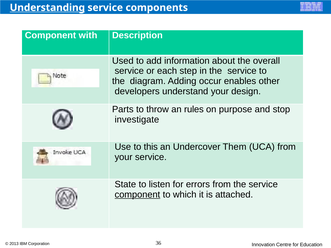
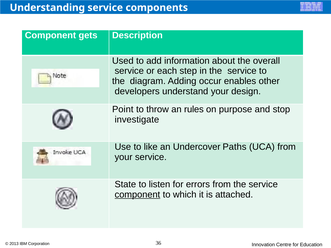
Understanding underline: present -> none (47, 8)
with: with -> gets (88, 35)
Parts: Parts -> Point (123, 109)
this: this -> like (151, 147)
Them: Them -> Paths (235, 147)
